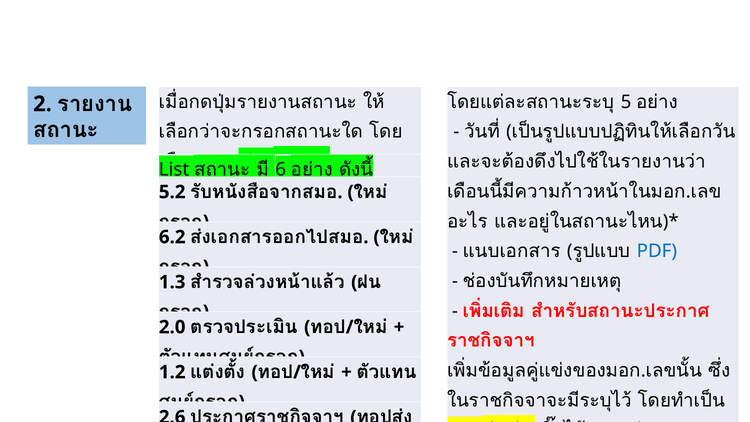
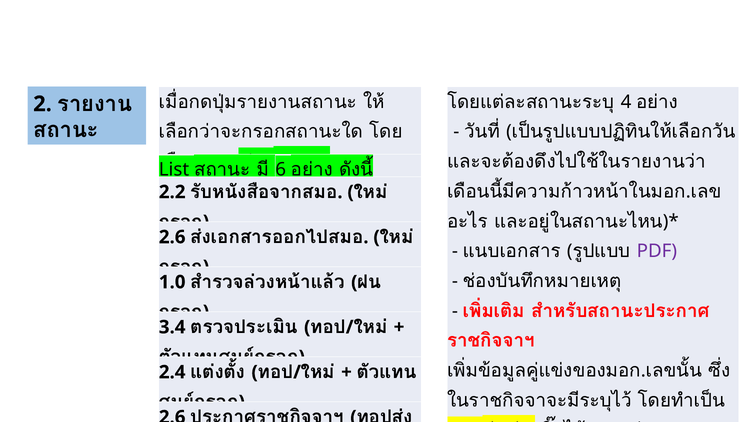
5: 5 -> 4 (626, 102)
5.2: 5.2 -> 2.2 (172, 192)
6.2: 6.2 -> 2.6 (172, 237)
PDF colour: blue -> purple (657, 251)
1.3: 1.3 -> 1.0 (172, 282)
2.0: 2.0 -> 3.4 (172, 327)
1.2: 1.2 -> 2.4 (172, 372)
